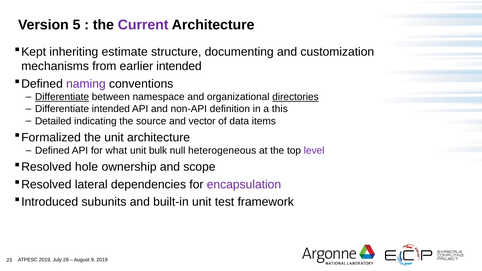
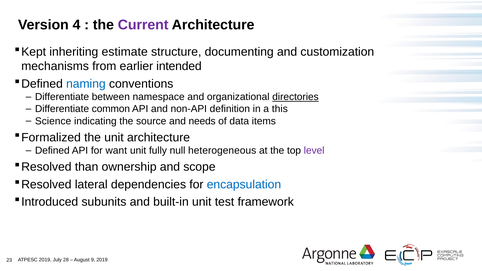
5: 5 -> 4 (77, 25)
naming colour: purple -> blue (86, 84)
Differentiate underline: present -> none (62, 97)
Differentiate intended: intended -> common (111, 109)
Detailed: Detailed -> Science (53, 121)
vector: vector -> needs (202, 121)
what: what -> want (116, 151)
bulk: bulk -> fully (158, 151)
hole: hole -> than (87, 167)
encapsulation colour: purple -> blue (244, 185)
